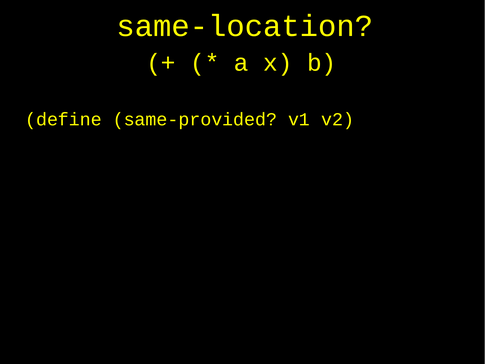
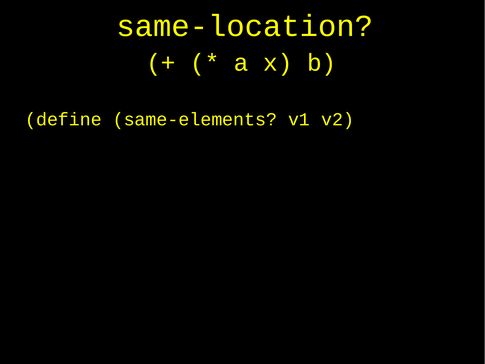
same-provided: same-provided -> same-elements (195, 119)
